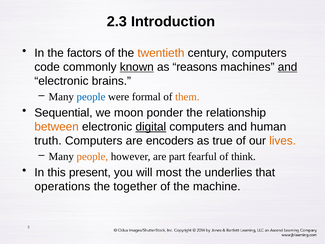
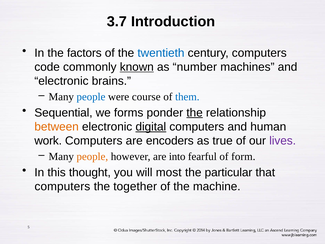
2.3: 2.3 -> 3.7 (117, 22)
twentieth colour: orange -> blue (161, 53)
reasons: reasons -> number (195, 67)
and underline: present -> none (288, 67)
formal: formal -> course (146, 97)
them colour: orange -> blue (187, 97)
moon: moon -> forms (129, 113)
the underline: none -> present (195, 113)
truth: truth -> work (48, 141)
lives colour: orange -> purple (283, 141)
part: part -> into (177, 156)
think: think -> form (243, 156)
present: present -> thought (90, 172)
underlies: underlies -> particular (228, 172)
operations: operations -> computers (62, 186)
